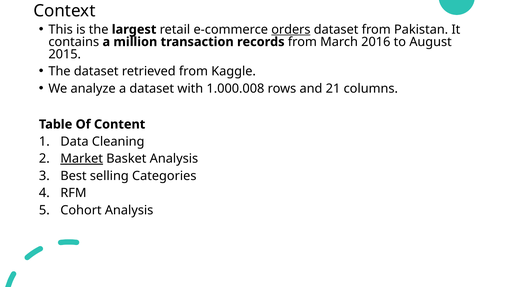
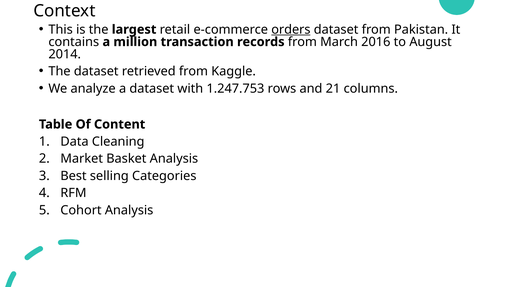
2015: 2015 -> 2014 (65, 54)
1.000.008: 1.000.008 -> 1.247.753 (235, 89)
Market underline: present -> none (82, 159)
